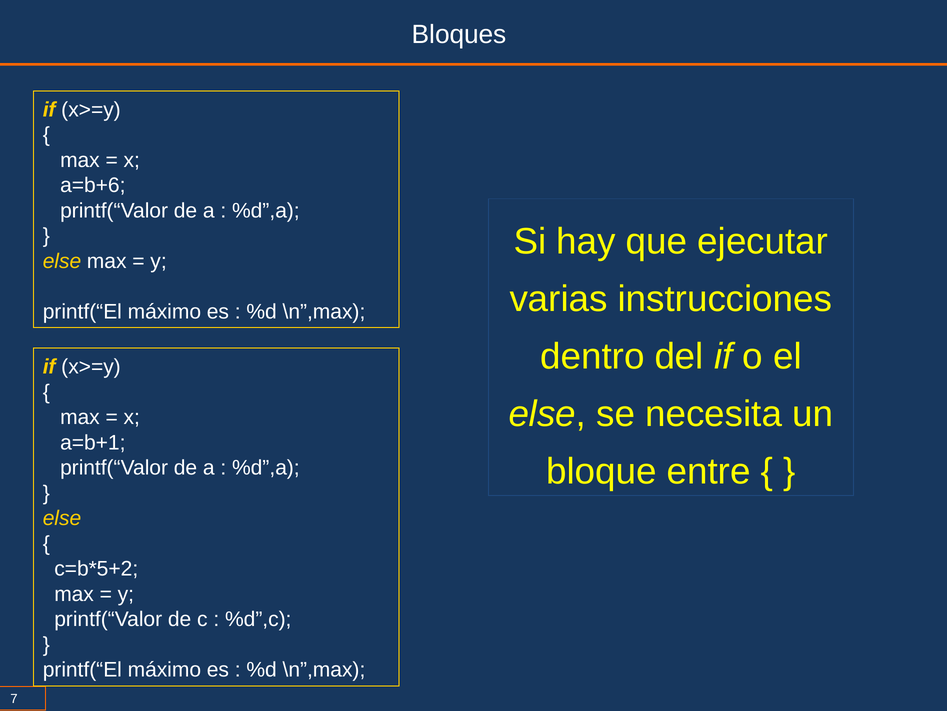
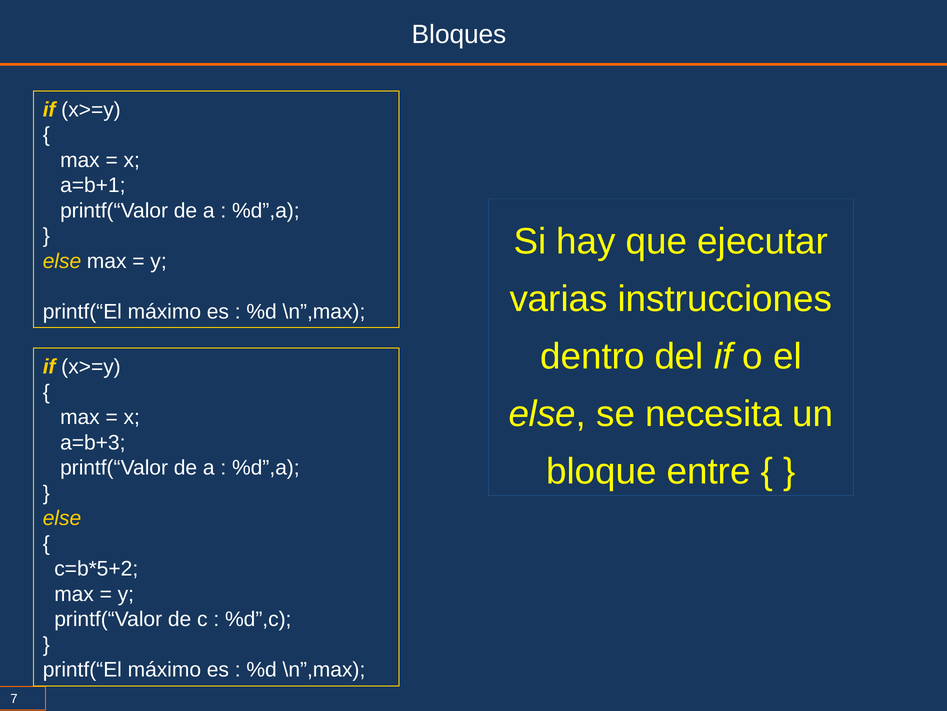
a=b+6: a=b+6 -> a=b+1 (93, 185)
a=b+1: a=b+1 -> a=b+3 (93, 442)
